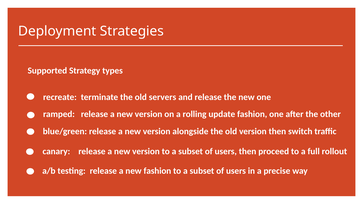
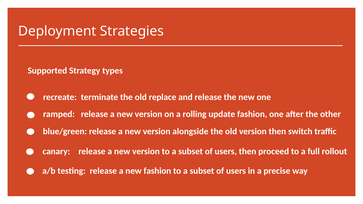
servers: servers -> replace (163, 97)
